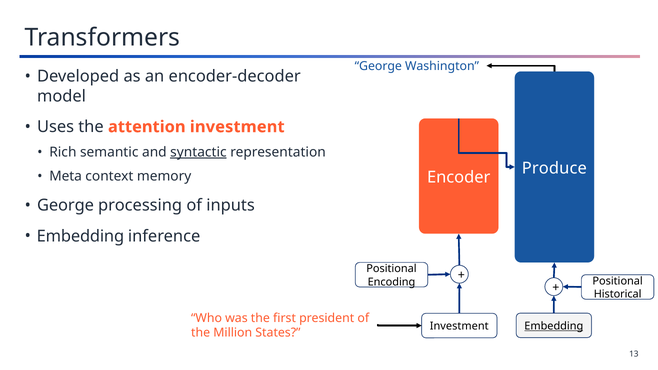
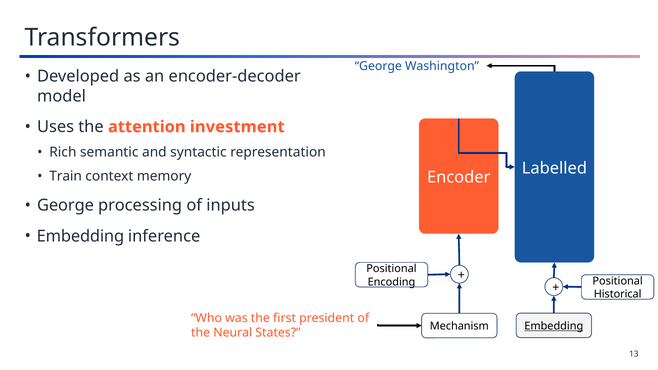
syntactic underline: present -> none (198, 152)
Produce: Produce -> Labelled (554, 168)
Meta: Meta -> Train (66, 176)
Investment: Investment -> Mechanism (459, 326)
Million: Million -> Neural (233, 333)
